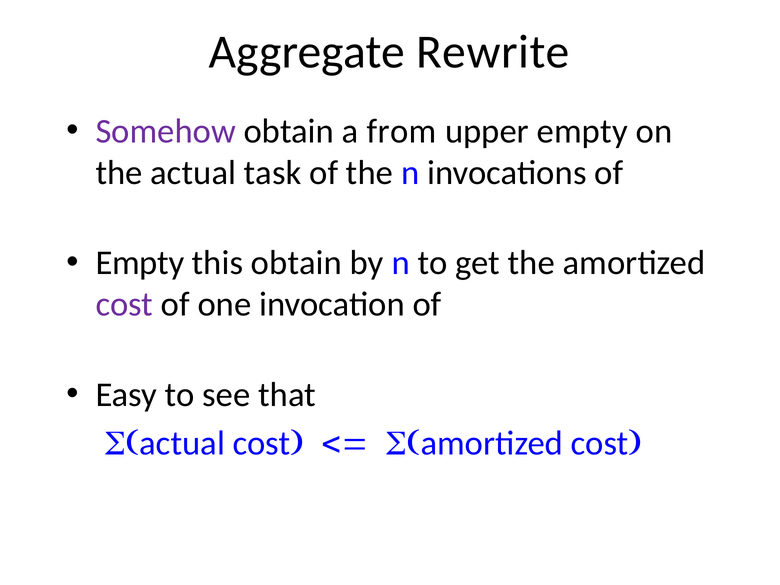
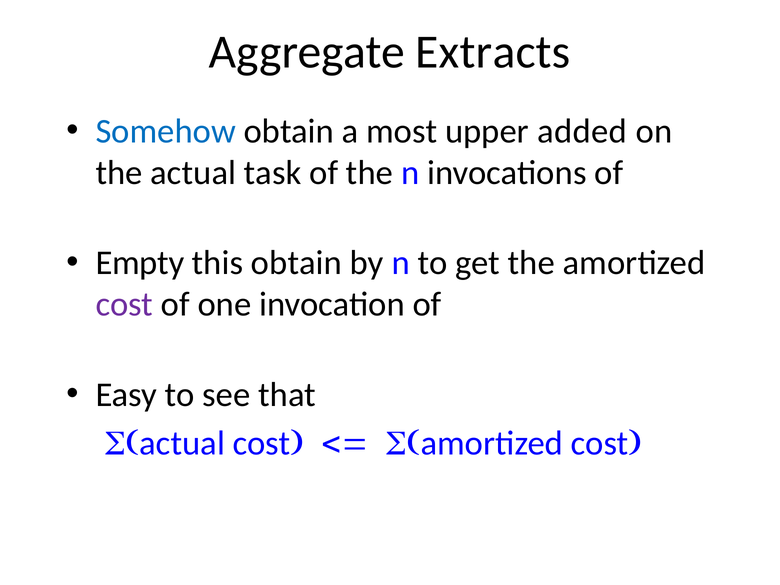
Rewrite: Rewrite -> Extracts (493, 52)
Somehow colour: purple -> blue (166, 131)
from: from -> most (402, 131)
upper empty: empty -> added (582, 131)
